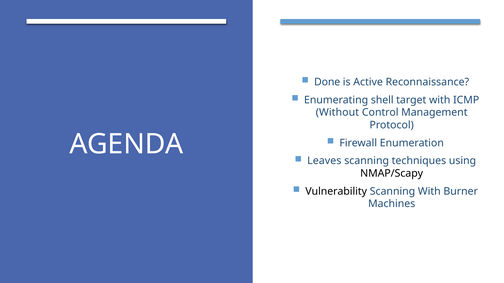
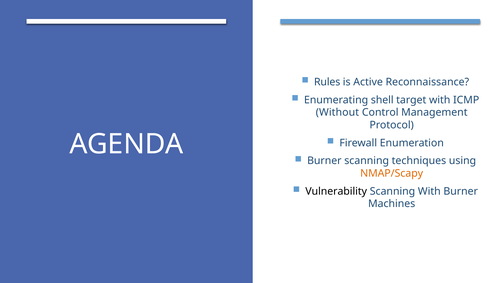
Done: Done -> Rules (327, 82)
Leaves: Leaves -> Burner (324, 161)
NMAP/Scapy colour: black -> orange (392, 174)
